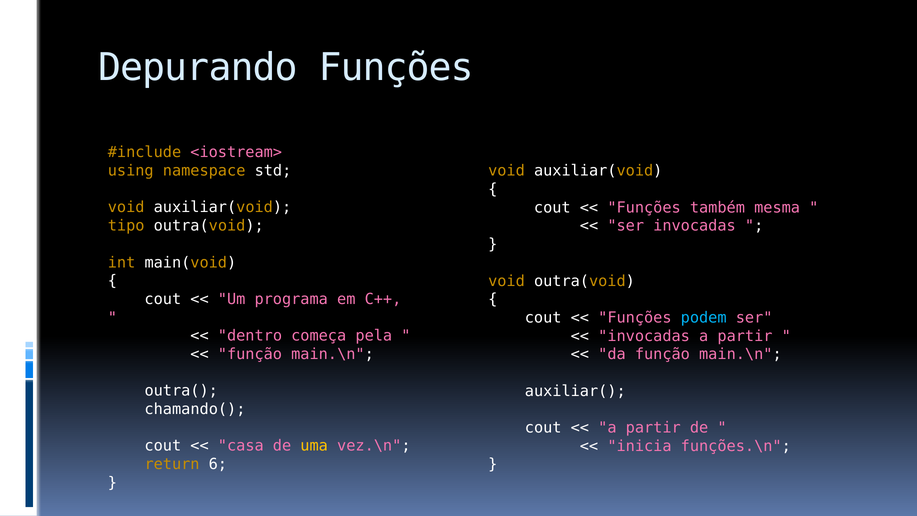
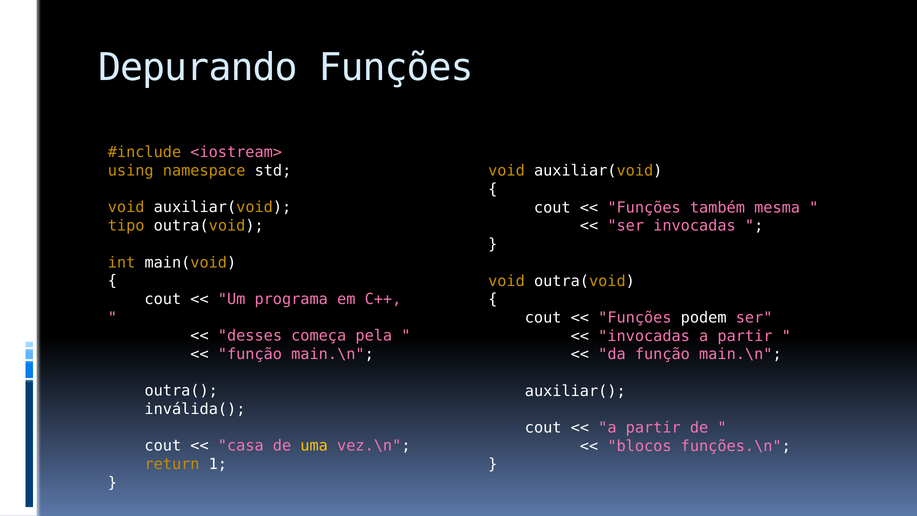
podem colour: light blue -> white (704, 318)
dentro: dentro -> desses (250, 336)
chamando(: chamando( -> inválida( (195, 409)
inicia: inicia -> blocos (639, 446)
6: 6 -> 1 (218, 464)
